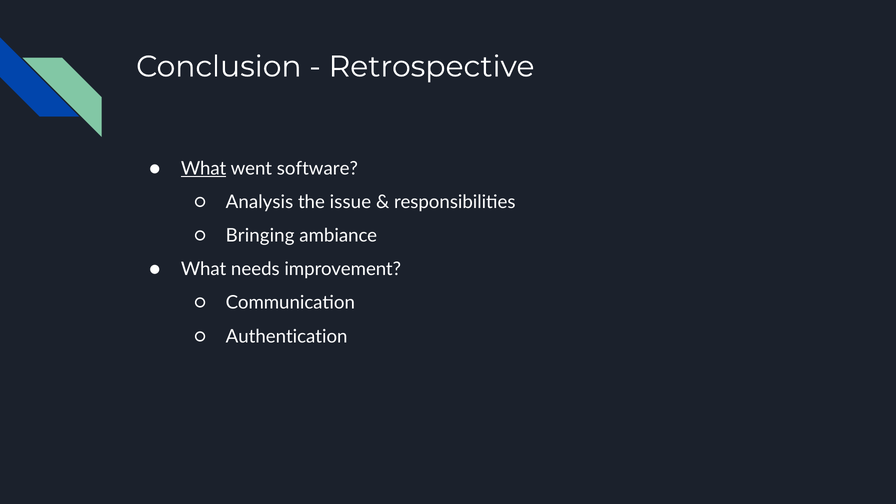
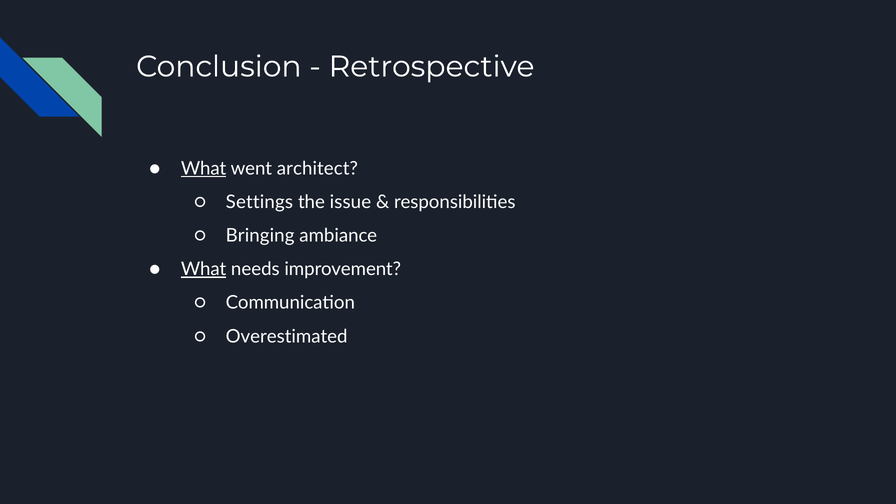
software: software -> architect (317, 168)
Analysis: Analysis -> Settings (259, 202)
What underline: none -> present (204, 269)
Authentication: Authentication -> Overestimated (287, 336)
